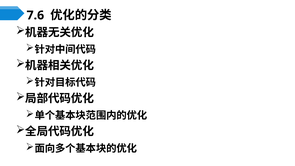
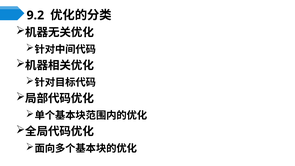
7.6: 7.6 -> 9.2 (35, 15)
